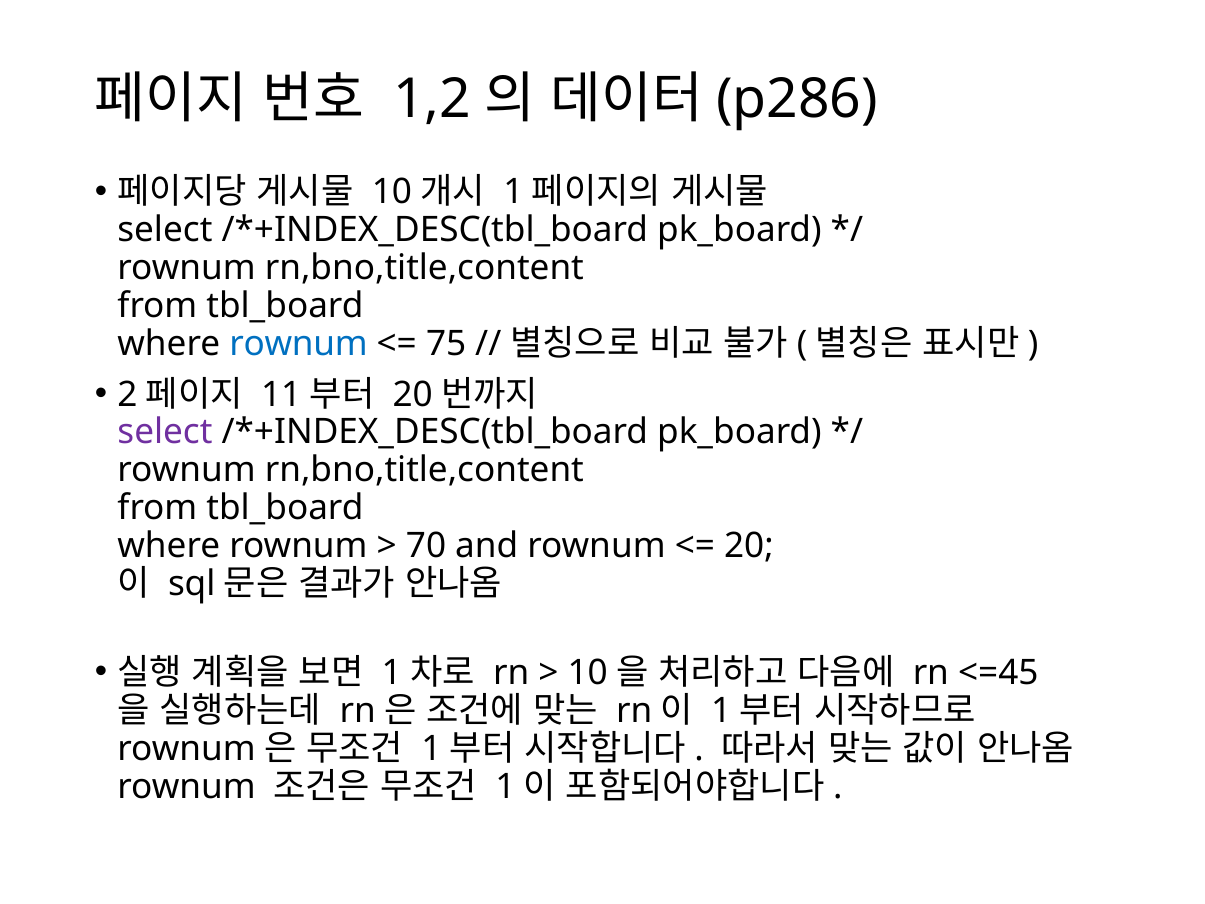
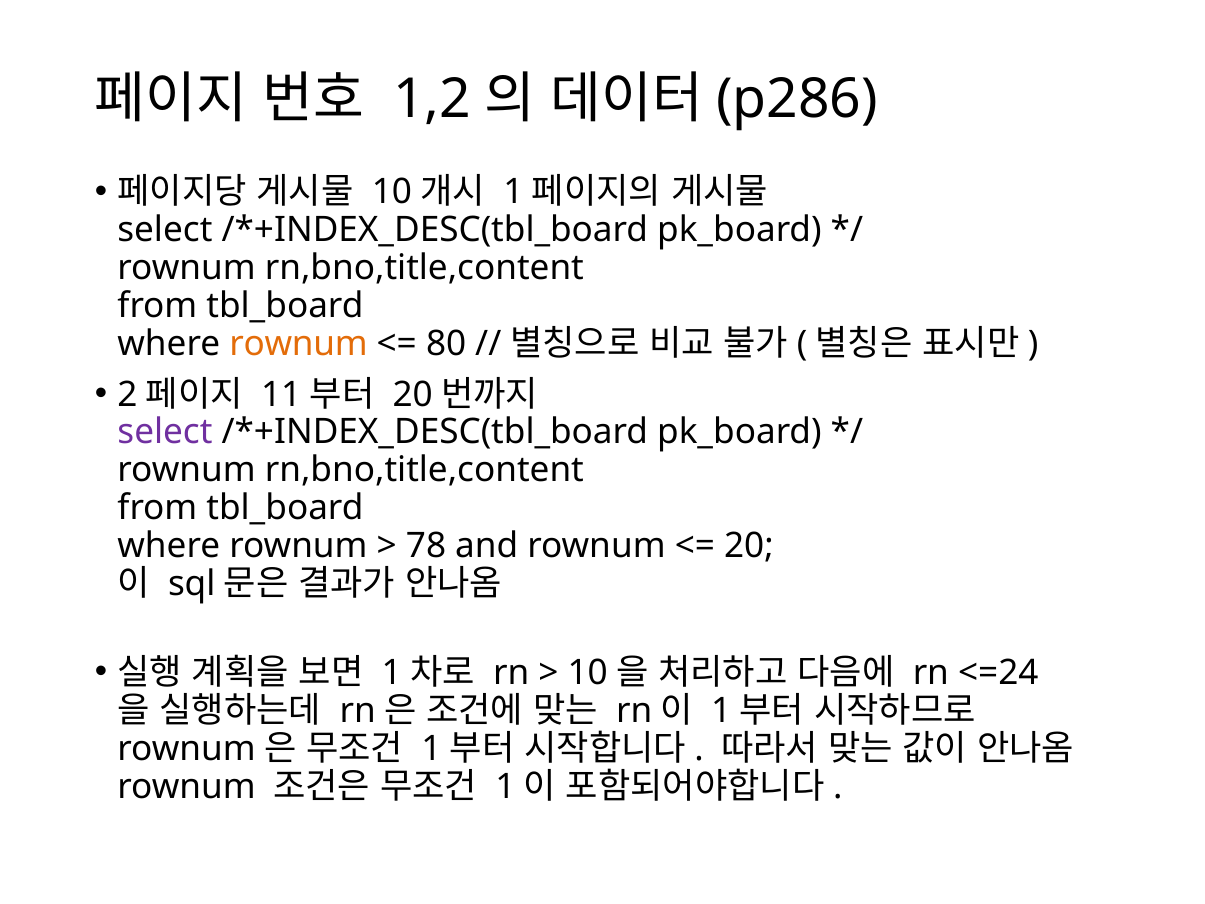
rownum colour: blue -> orange (299, 344)
75: 75 -> 80 (446, 344)
70: 70 -> 78 (426, 546)
<=45: <=45 -> <=24 (998, 673)
